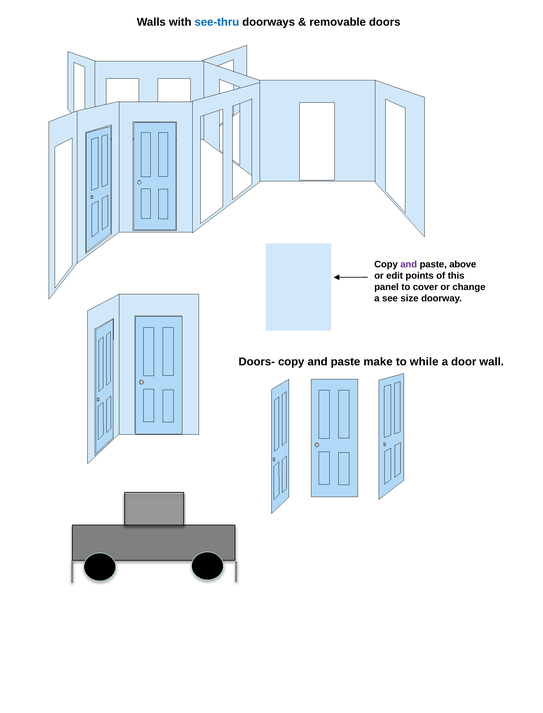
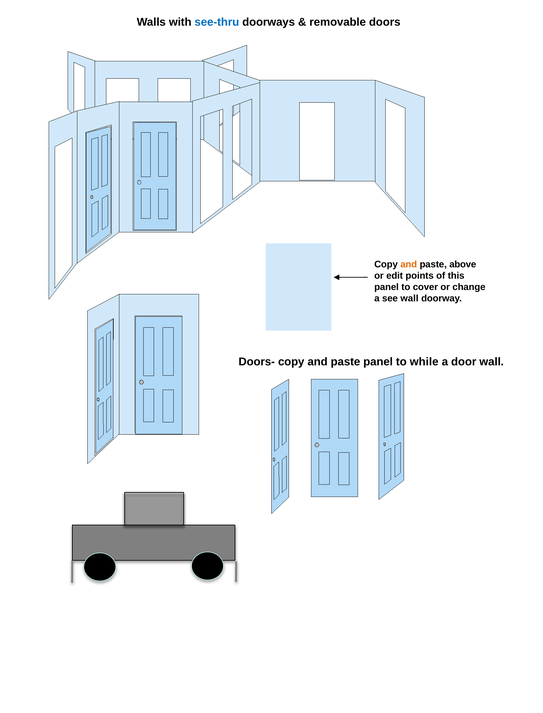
and colour: purple -> orange (409, 264)
see size: size -> wall (409, 298)
paste make: make -> panel (378, 362)
